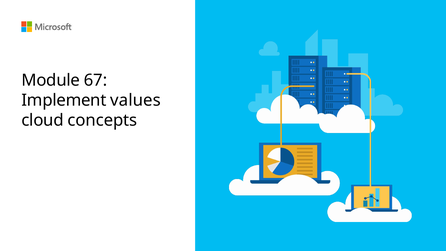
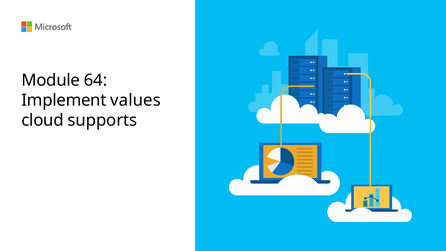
67: 67 -> 64 (96, 80)
concepts: concepts -> supports (102, 120)
